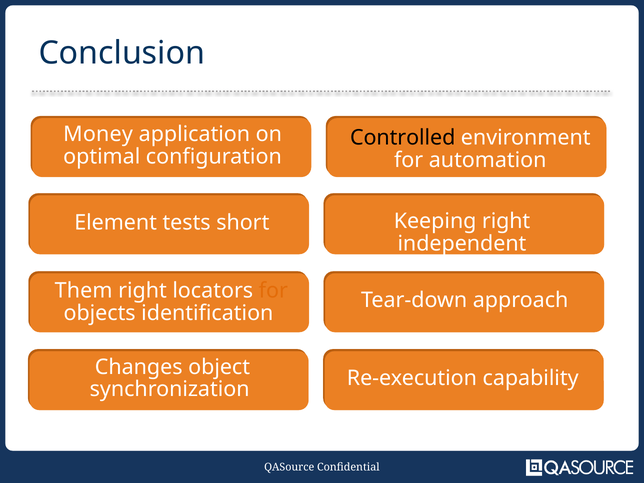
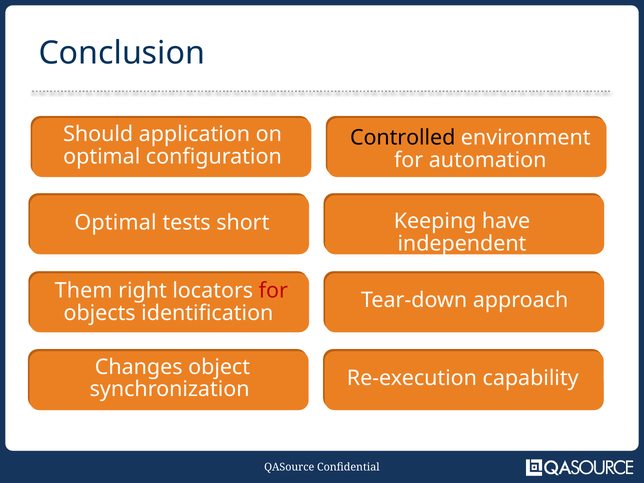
Money: Money -> Should (98, 134)
Element: Element -> Optimal (116, 223)
Keeping right: right -> have (506, 221)
for colour: orange -> red (273, 291)
